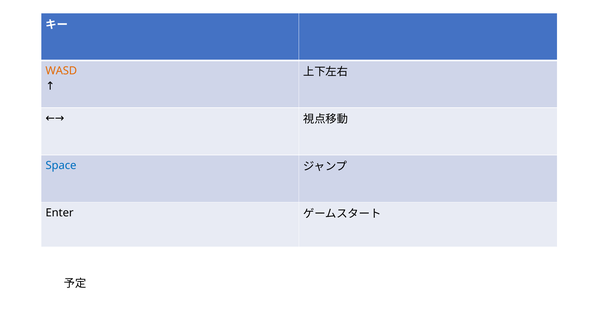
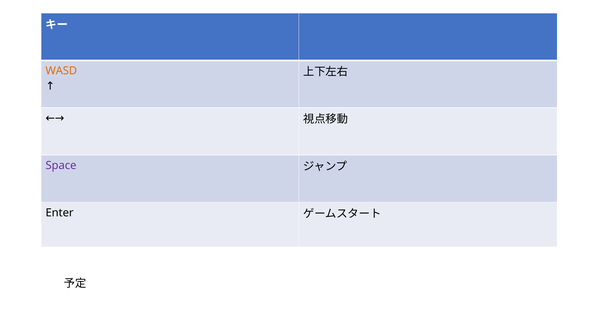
Space colour: blue -> purple (61, 165)
